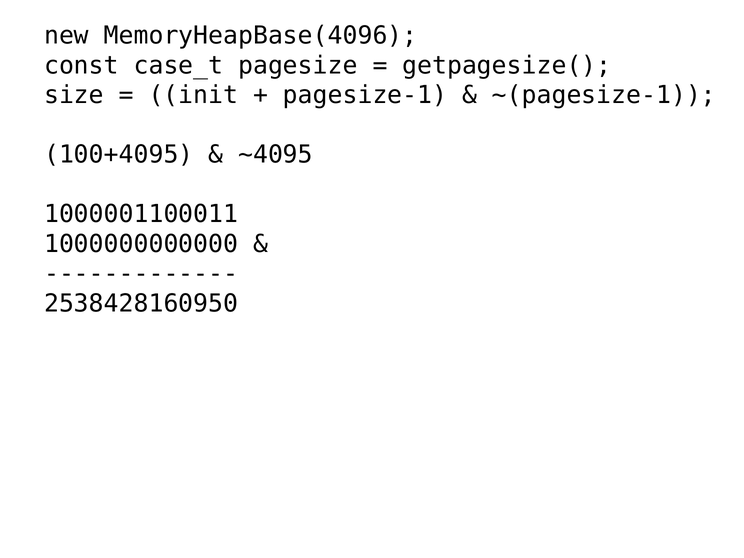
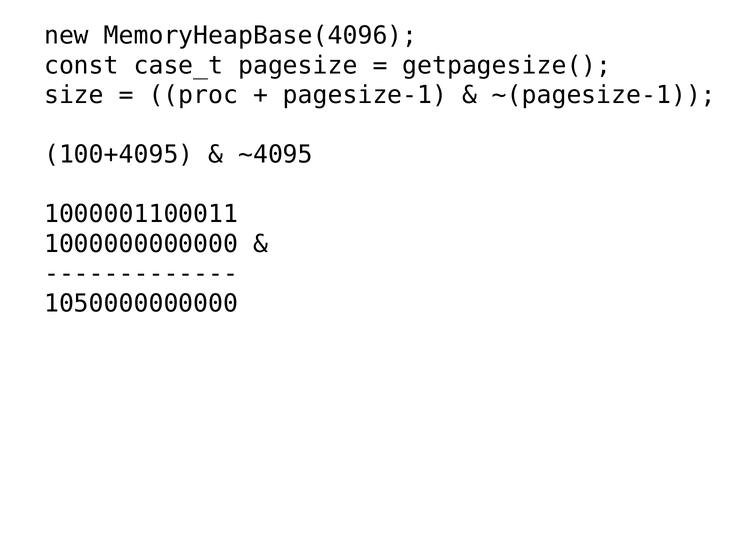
init: init -> proc (193, 95)
2538428160950: 2538428160950 -> 1050000000000 (141, 303)
